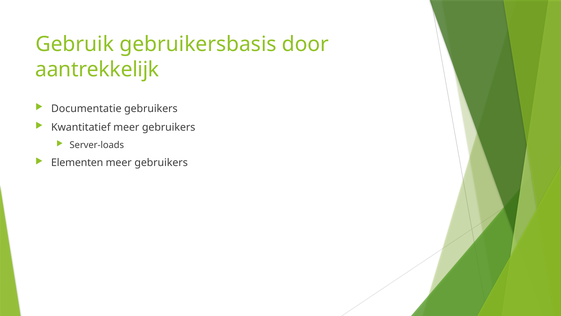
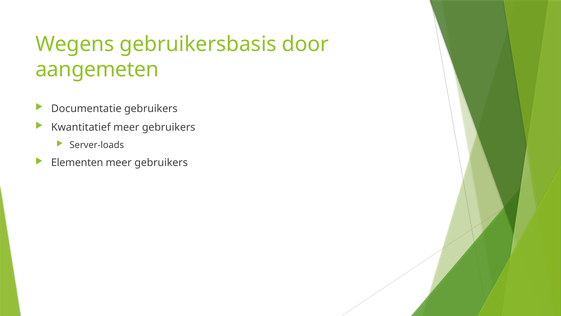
Gebruik: Gebruik -> Wegens (75, 44)
aantrekkelijk: aantrekkelijk -> aangemeten (97, 69)
